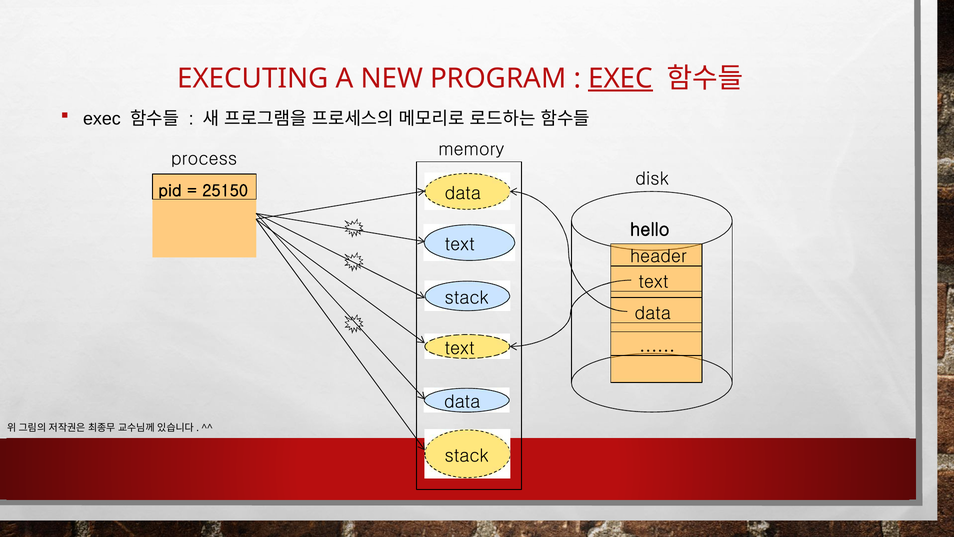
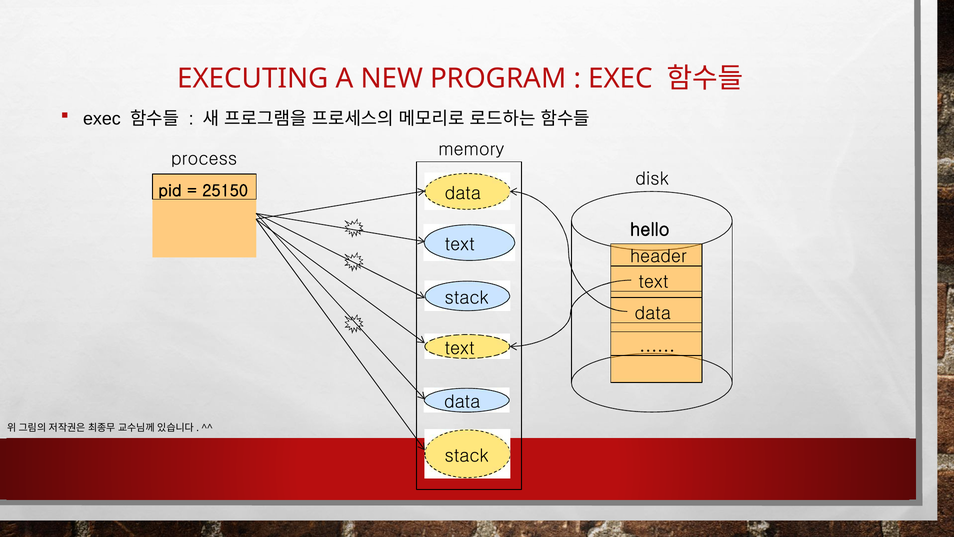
EXEC underline: present -> none (621, 79)
